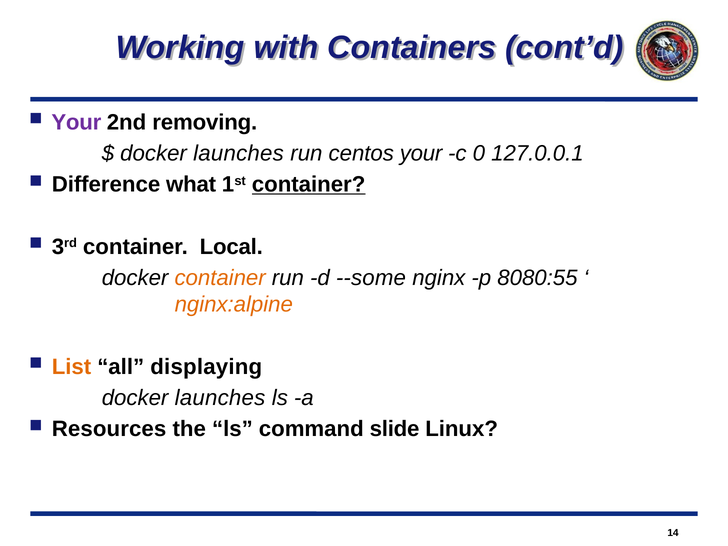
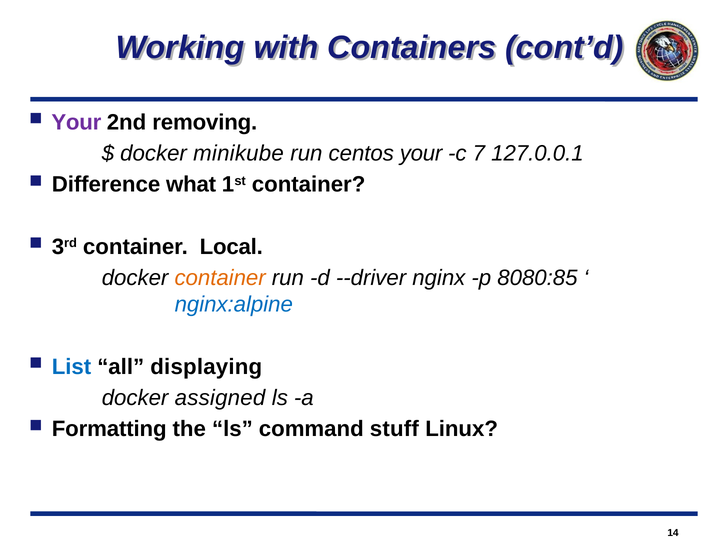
launches: launches -> minikube (238, 153)
0: 0 -> 7 (479, 153)
container underline: present -> none (309, 184)
--some: --some -> --driver (371, 278)
8080:55: 8080:55 -> 8080:85 (537, 278)
nginx:alpine colour: orange -> blue (234, 305)
List colour: orange -> blue (72, 367)
launches: launches -> assigned (220, 398)
Resources: Resources -> Formatting (109, 429)
slide: slide -> stuff (394, 429)
